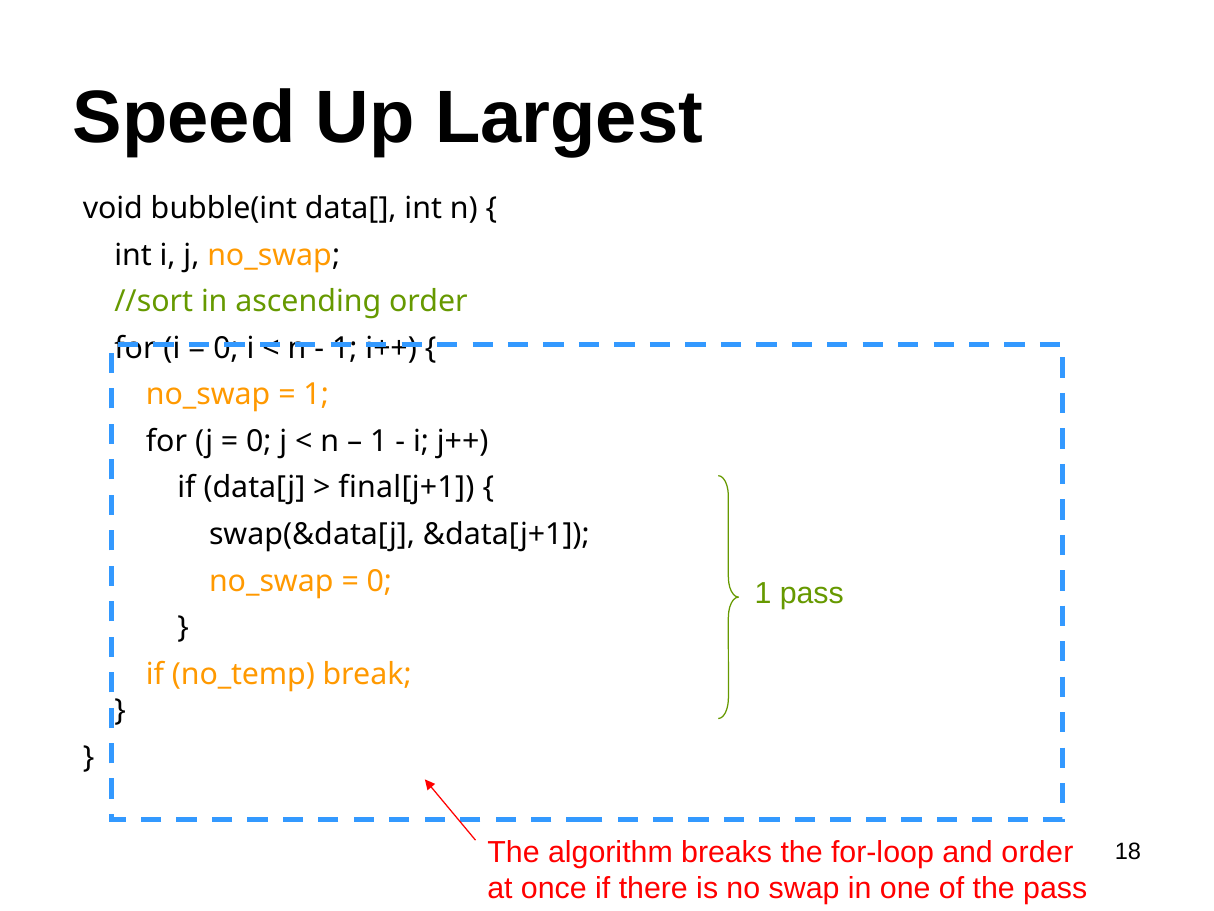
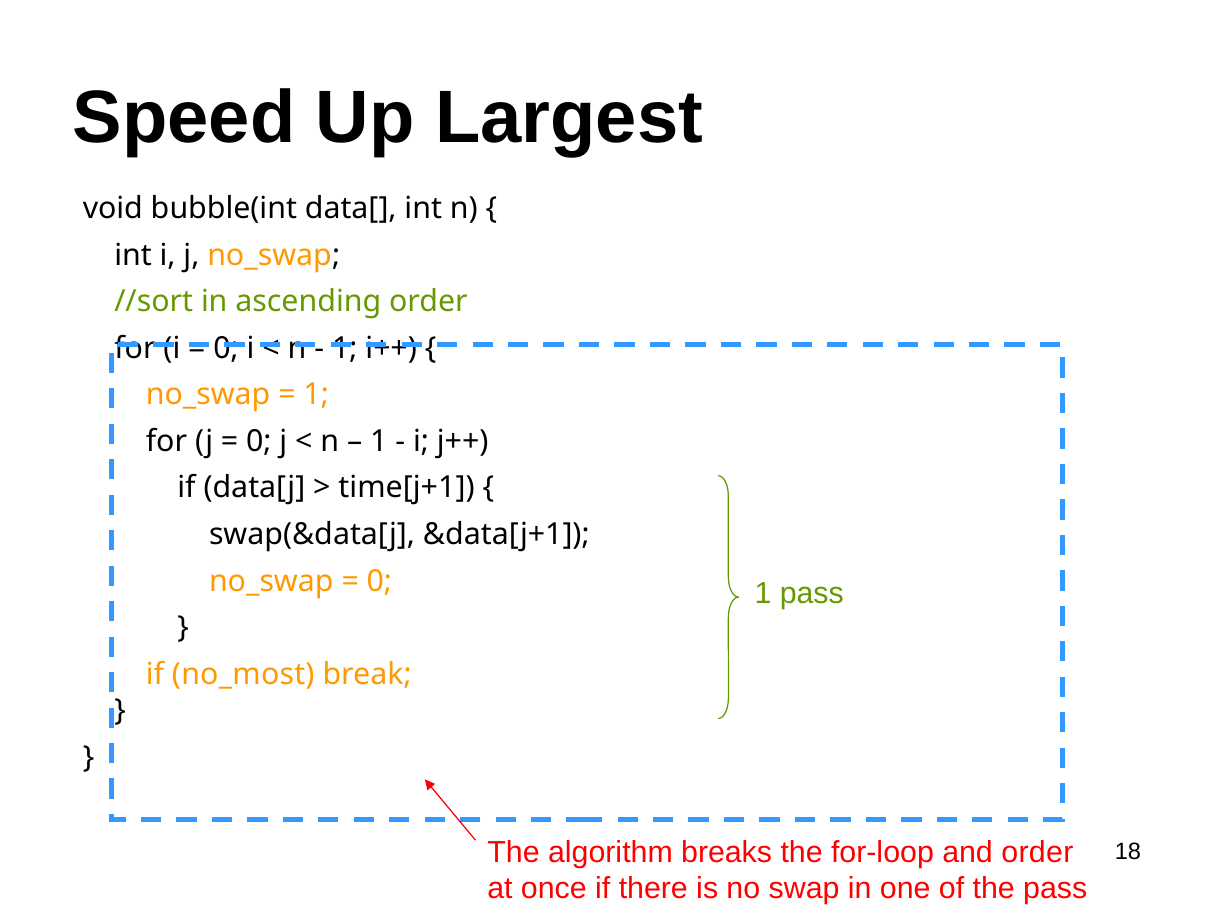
final[j+1: final[j+1 -> time[j+1 (407, 488)
no_temp: no_temp -> no_most (243, 674)
